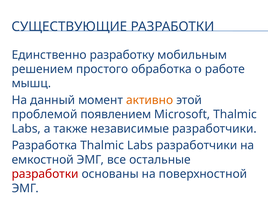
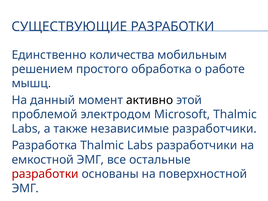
разработку: разработку -> количества (122, 55)
активно colour: orange -> black (150, 100)
появлением: появлением -> электродом (116, 114)
